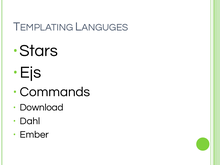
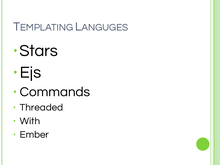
Download: Download -> Threaded (41, 107)
Dahl: Dahl -> With (30, 121)
